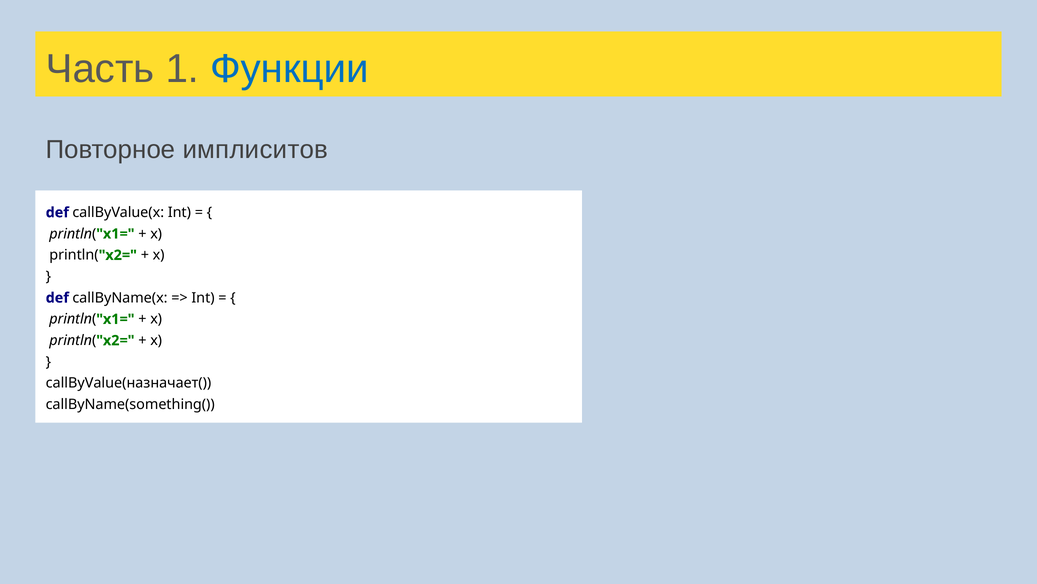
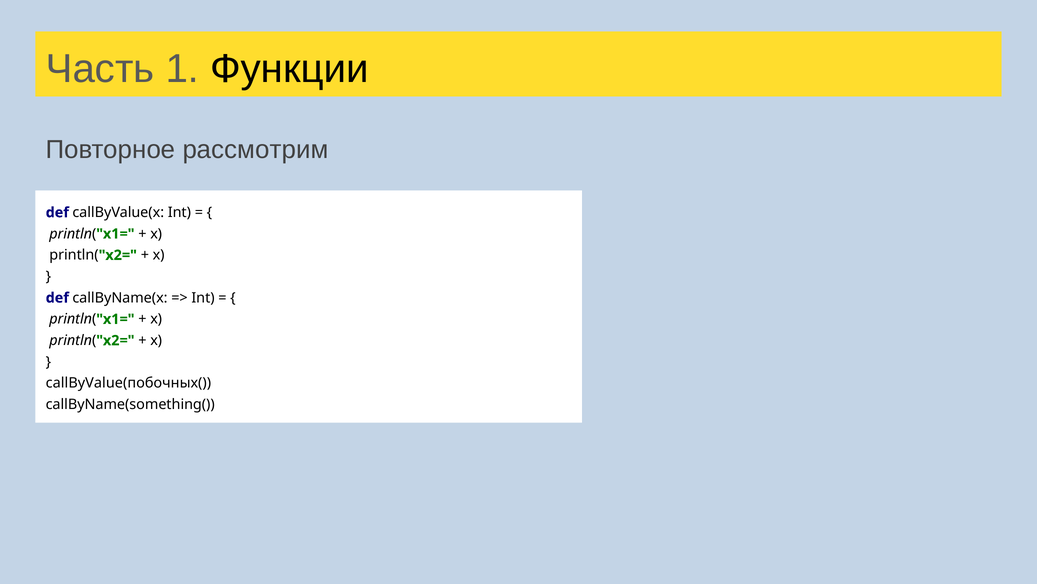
Функции colour: blue -> black (290, 69)
имплиситов: имплиситов -> рассмотрим (256, 149)
callByValue(назначает(: callByValue(назначает( -> callByValue(побочных( (128, 383)
